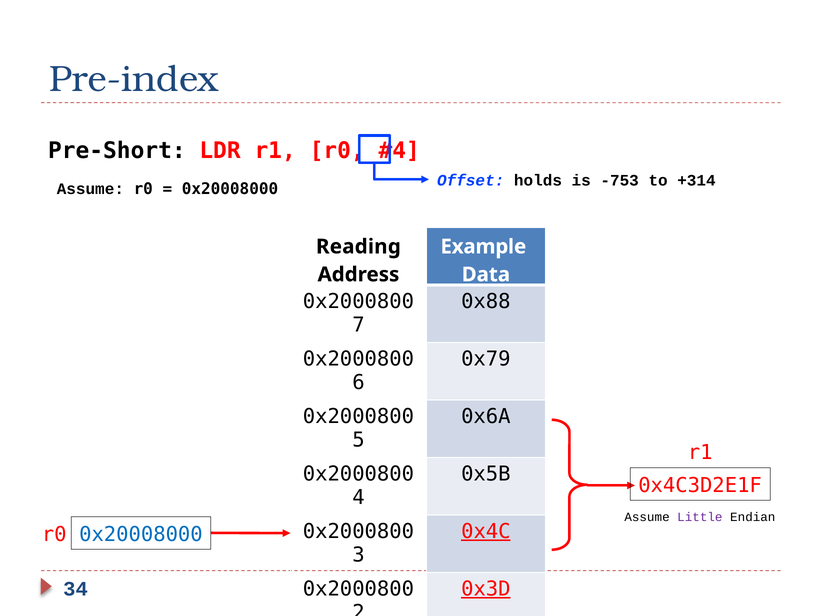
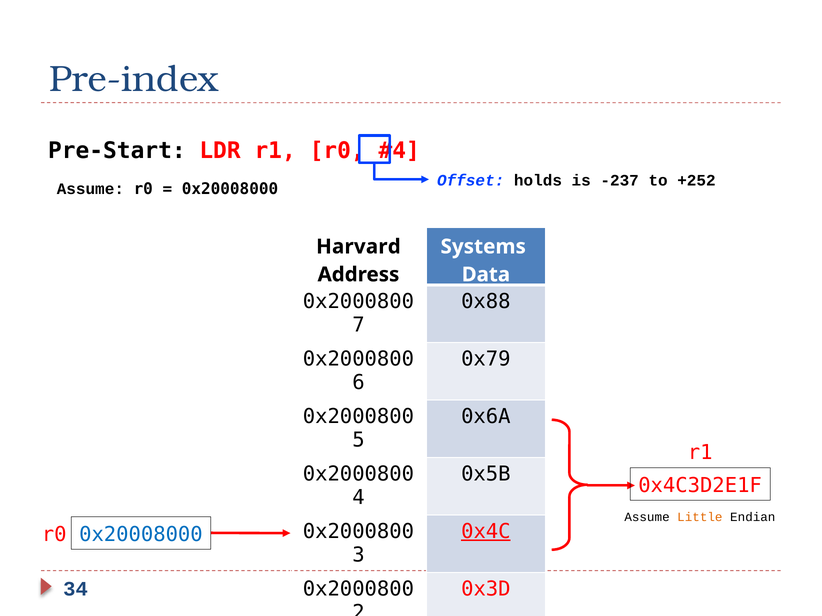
Pre-Short: Pre-Short -> Pre-Start (117, 151)
-753: -753 -> -237 (620, 181)
+314: +314 -> +252 (696, 181)
Reading: Reading -> Harvard (358, 247)
Example: Example -> Systems (483, 247)
Little colour: purple -> orange (700, 518)
0x3D underline: present -> none (486, 589)
